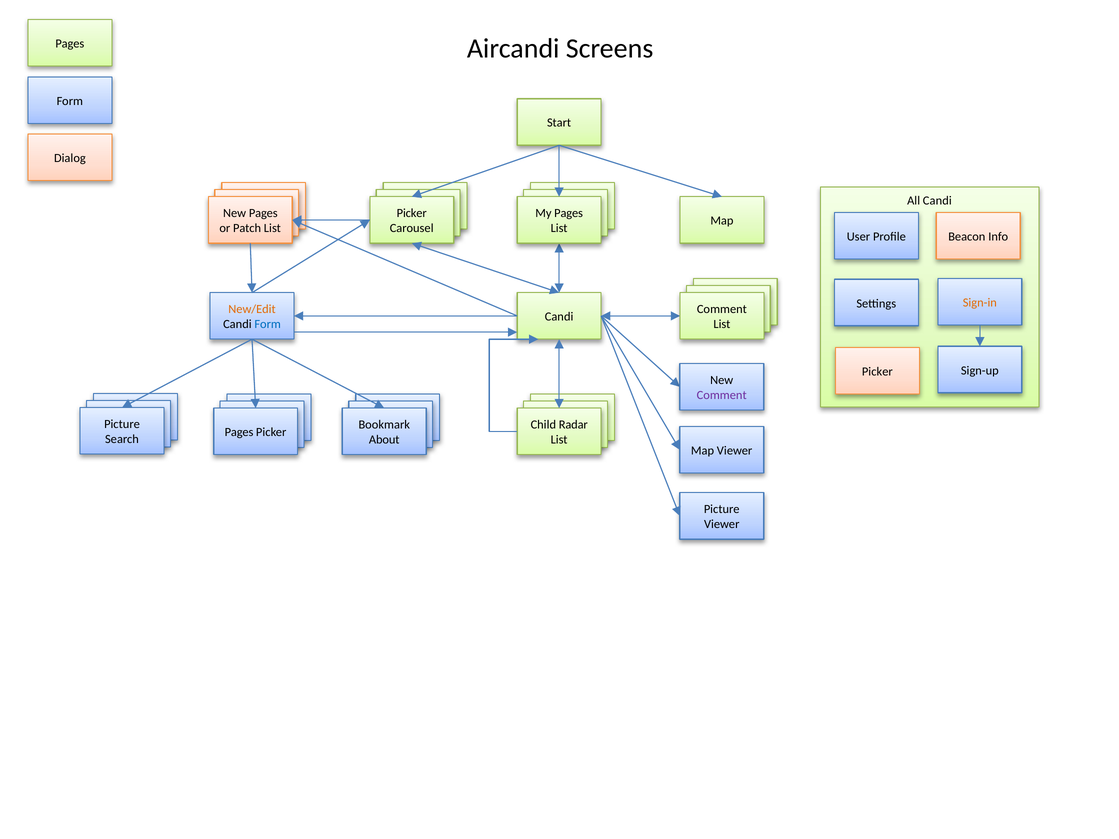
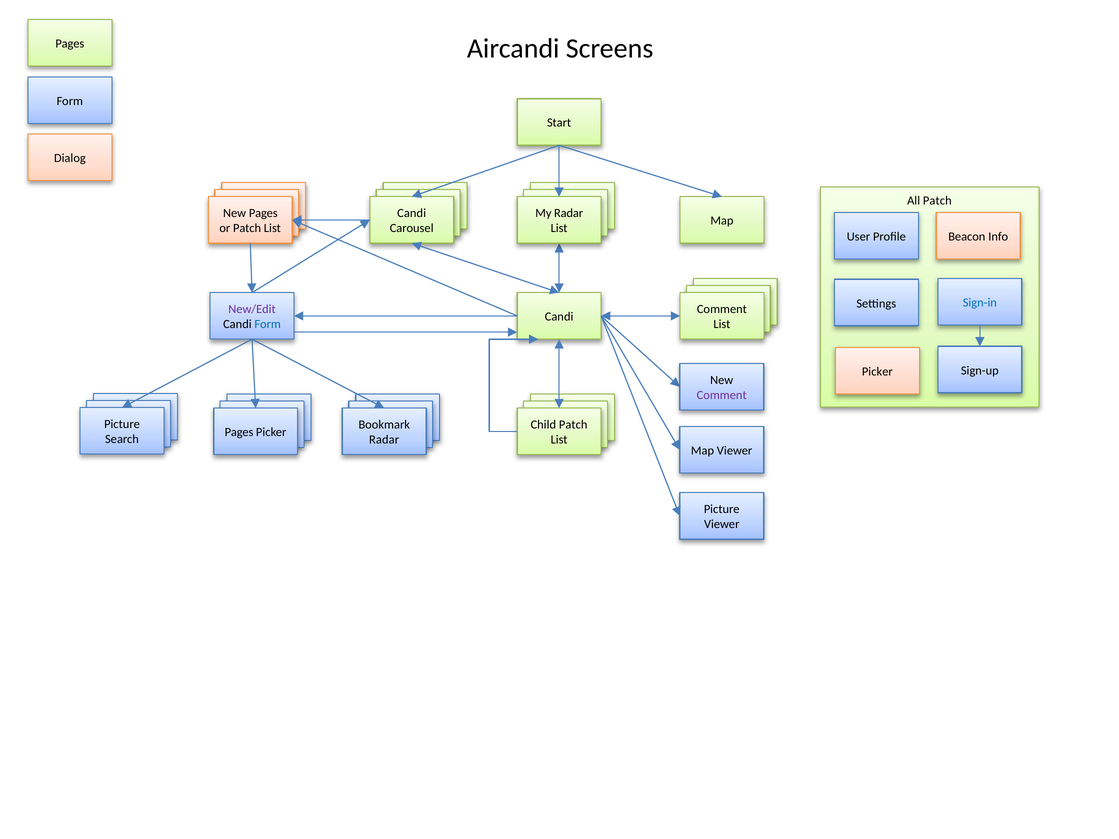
All Candi: Candi -> Patch (937, 201)
Picker: Picker -> Candi (412, 213)
My Pages: Pages -> Radar (569, 213)
Sign-in colour: orange -> blue (980, 303)
New/Edit colour: orange -> purple (252, 309)
Child Radar: Radar -> Patch (573, 425)
About: About -> Radar (384, 440)
